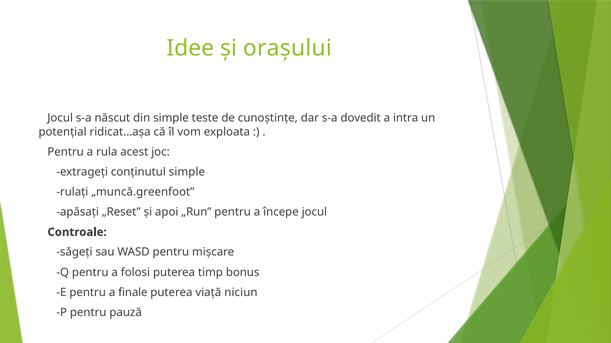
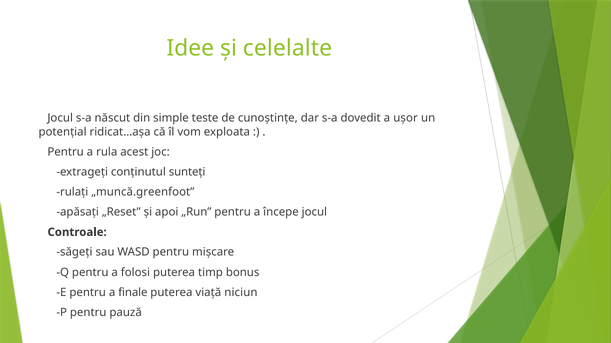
orașului: orașului -> celelalte (287, 48)
intra: intra -> ușor (406, 118)
conținutul simple: simple -> sunteți (187, 172)
